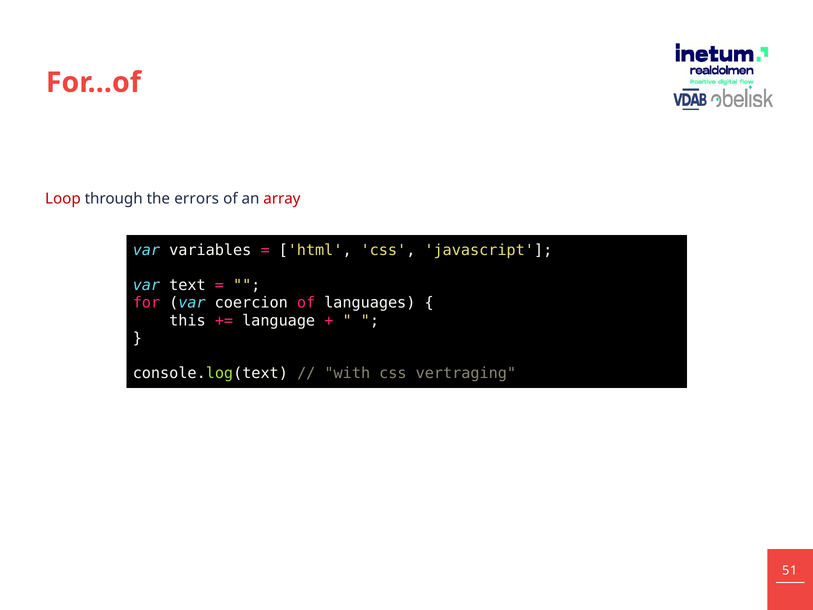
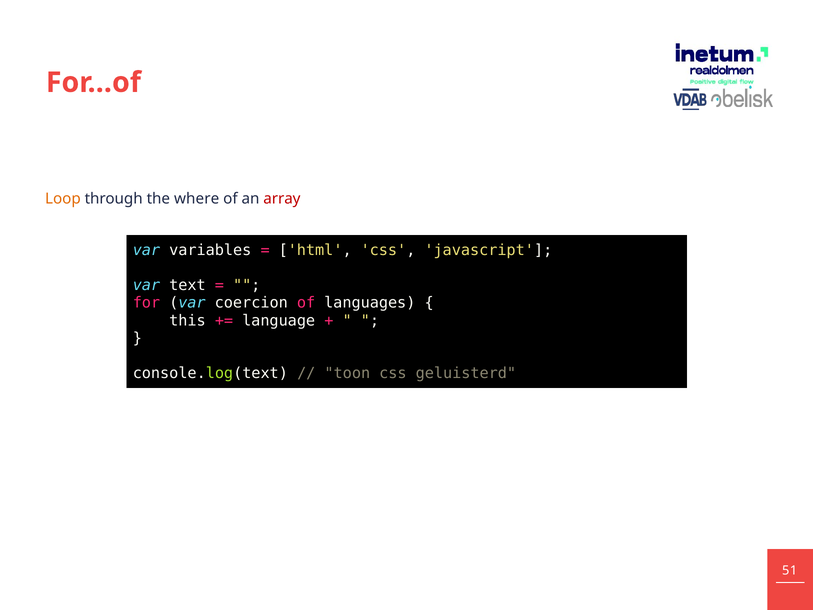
Loop colour: red -> orange (63, 199)
errors: errors -> where (197, 199)
with: with -> toon (347, 373)
vertraging: vertraging -> geluisterd (466, 373)
